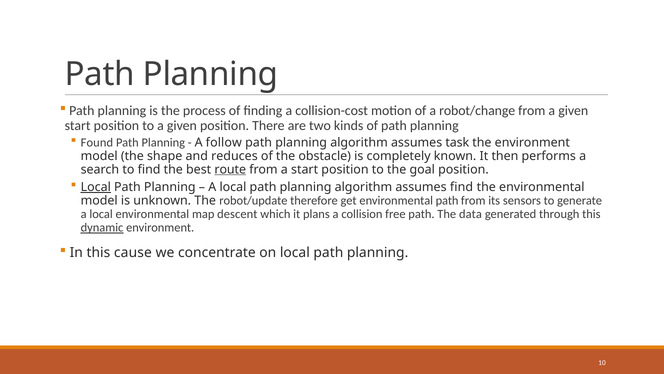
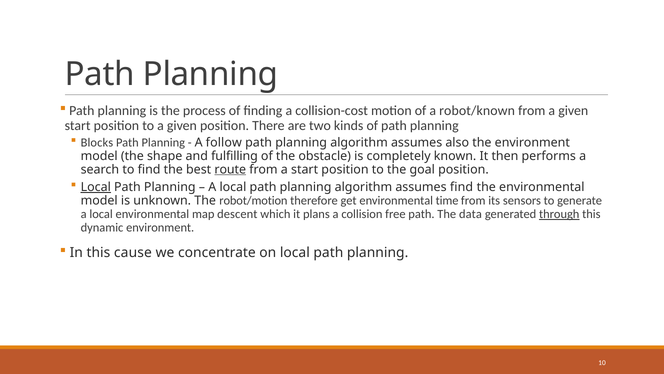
robot/change: robot/change -> robot/known (477, 110)
Found: Found -> Blocks (97, 142)
task: task -> also (457, 142)
reduces: reduces -> fulfilling (234, 156)
robot/update: robot/update -> robot/motion (253, 200)
environmental path: path -> time (447, 200)
through underline: none -> present (559, 214)
dynamic underline: present -> none (102, 227)
